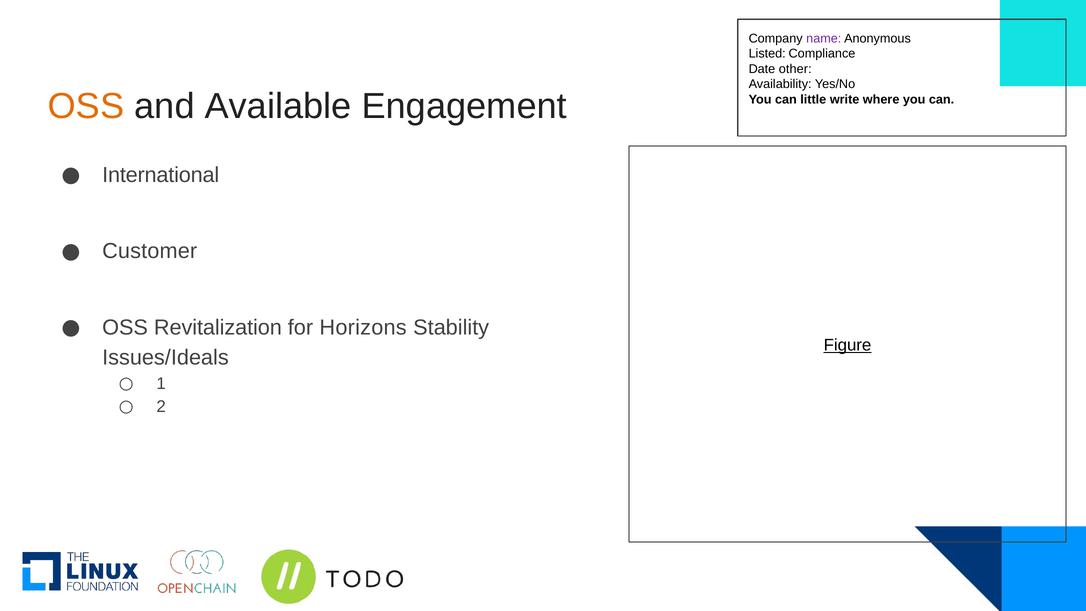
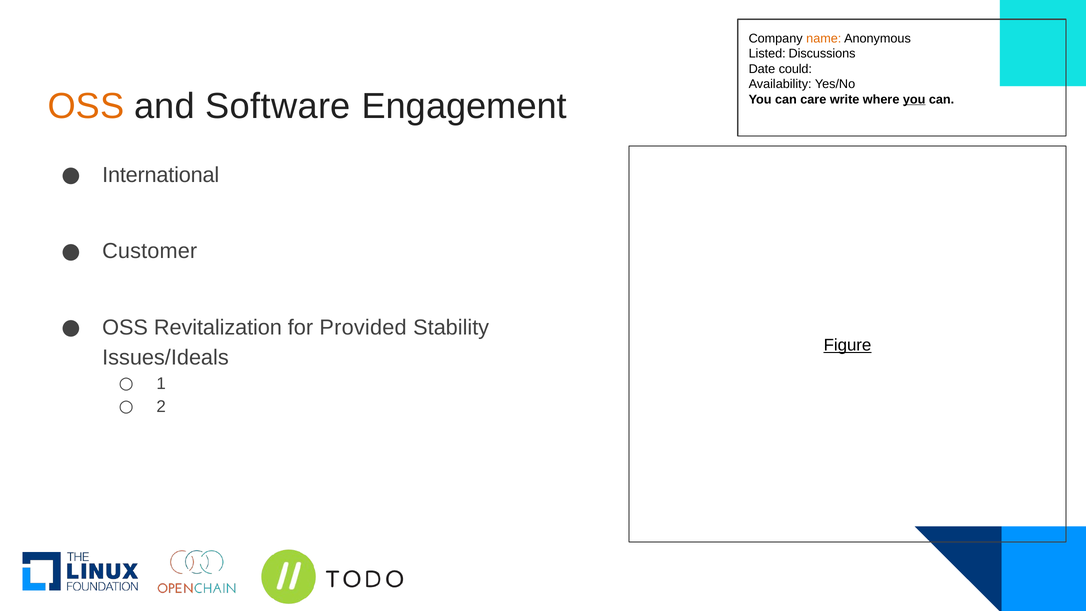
name colour: purple -> orange (824, 39)
Compliance: Compliance -> Discussions (822, 54)
other: other -> could (795, 69)
Available: Available -> Software (278, 106)
little: little -> care (813, 99)
you underline: none -> present (914, 99)
Horizons: Horizons -> Provided (363, 328)
